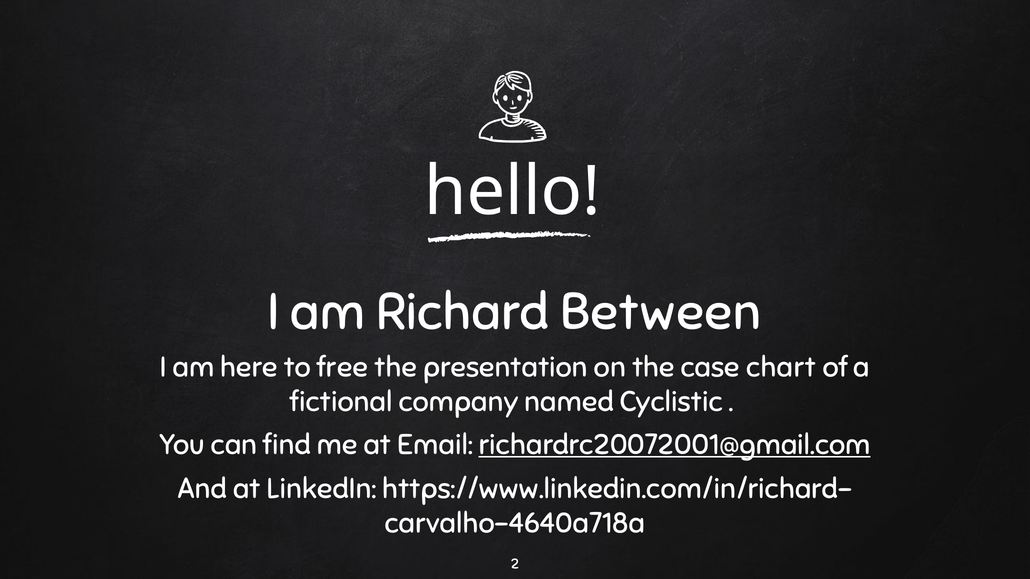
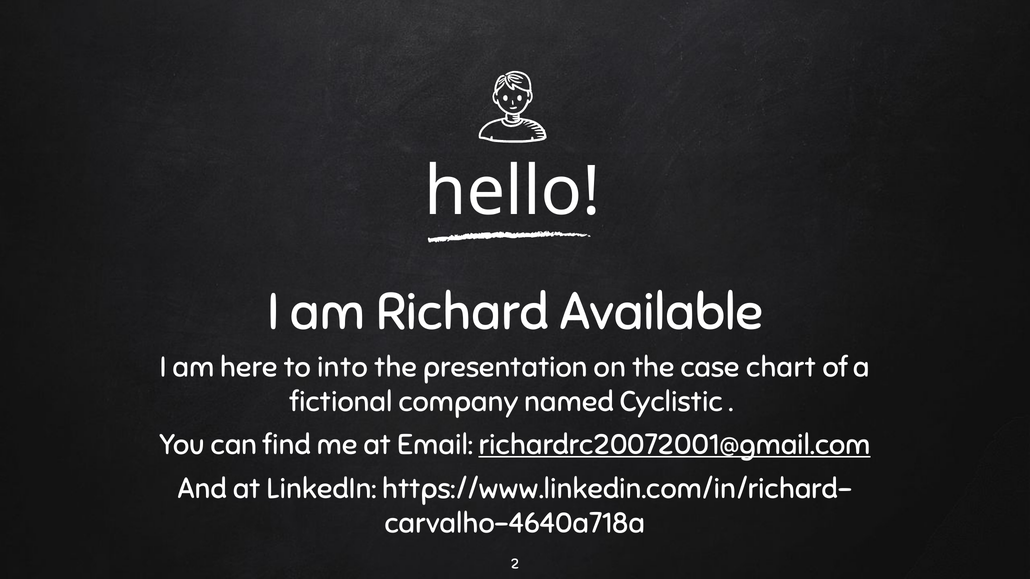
Between: Between -> Available (661, 313)
free: free -> into (343, 368)
